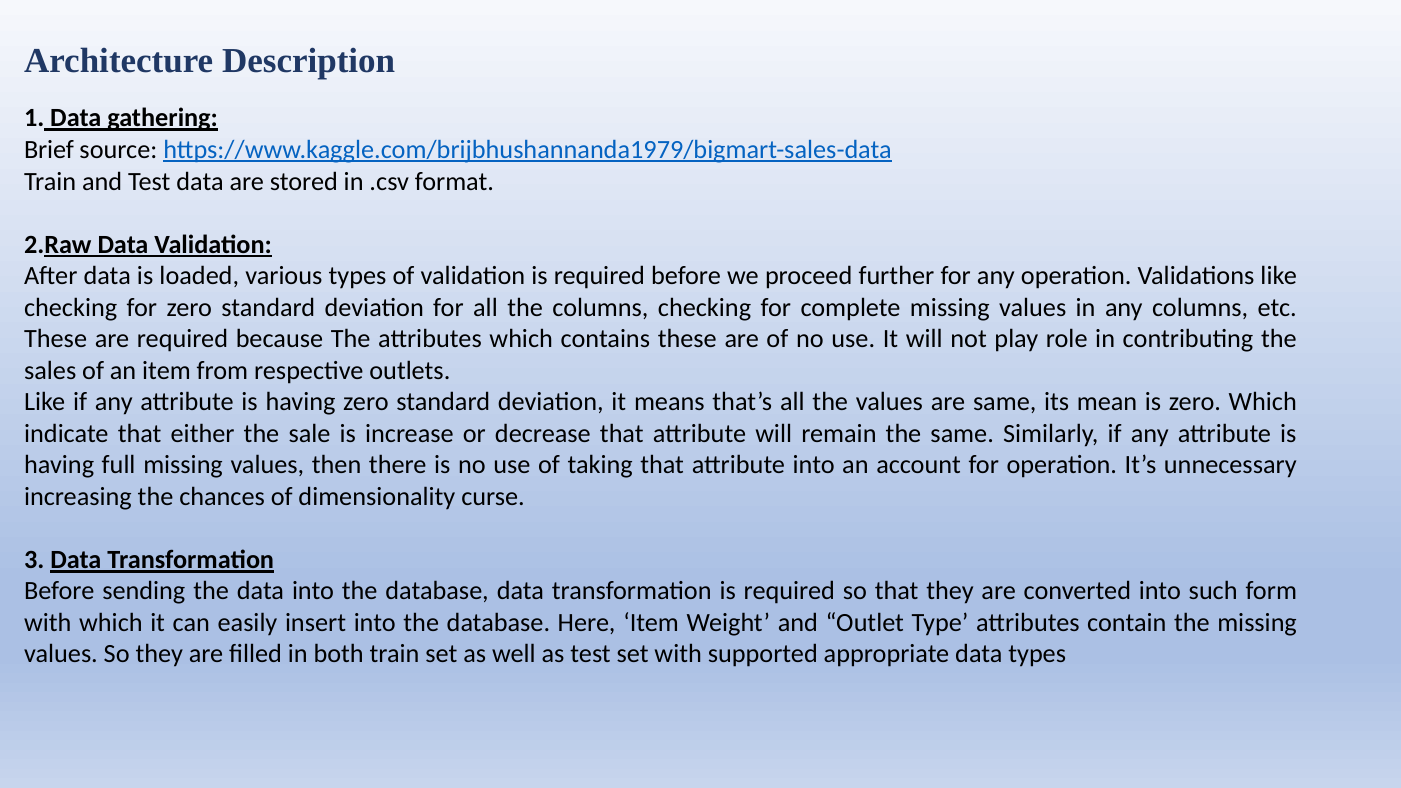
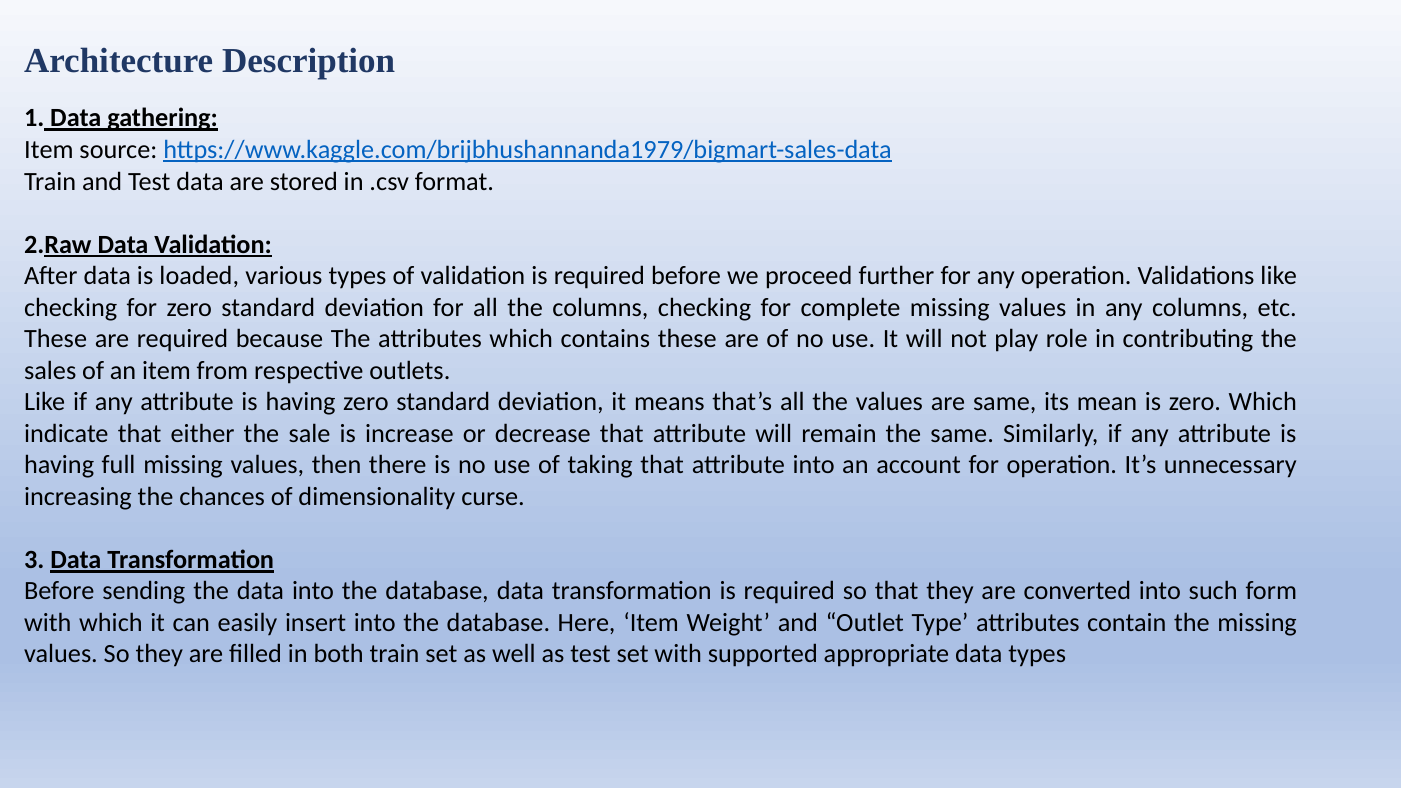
Brief: Brief -> Item (49, 149)
